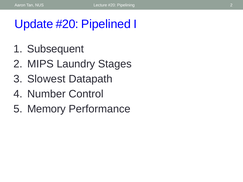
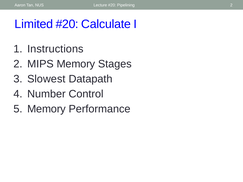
Update: Update -> Limited (34, 24)
Pipelined: Pipelined -> Calculate (106, 24)
Subsequent: Subsequent -> Instructions (55, 49)
MIPS Laundry: Laundry -> Memory (76, 64)
